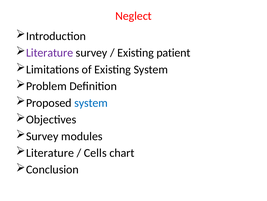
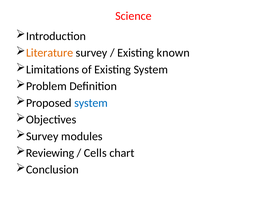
Neglect: Neglect -> Science (133, 16)
Literature colour: purple -> orange (50, 53)
patient: patient -> known (173, 53)
Literature: Literature -> Reviewing (50, 152)
